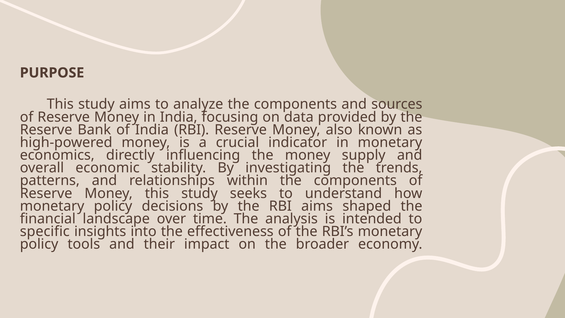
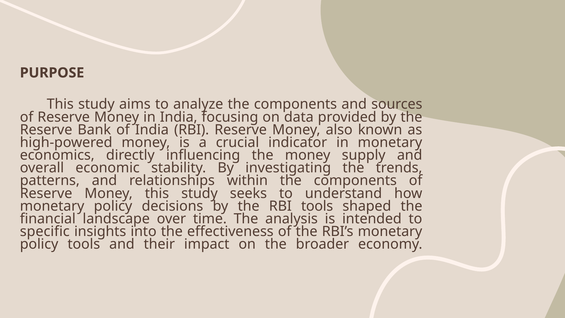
RBI aims: aims -> tools (317, 206)
